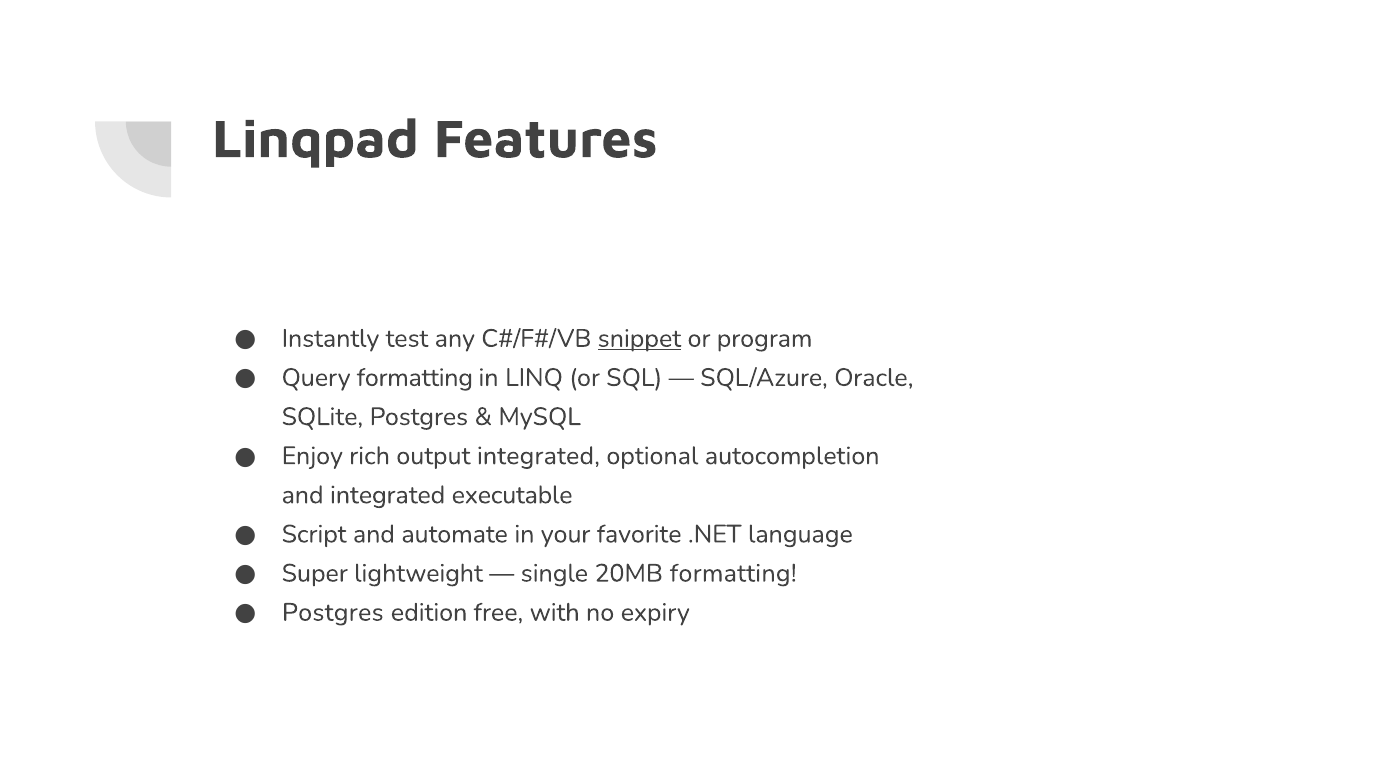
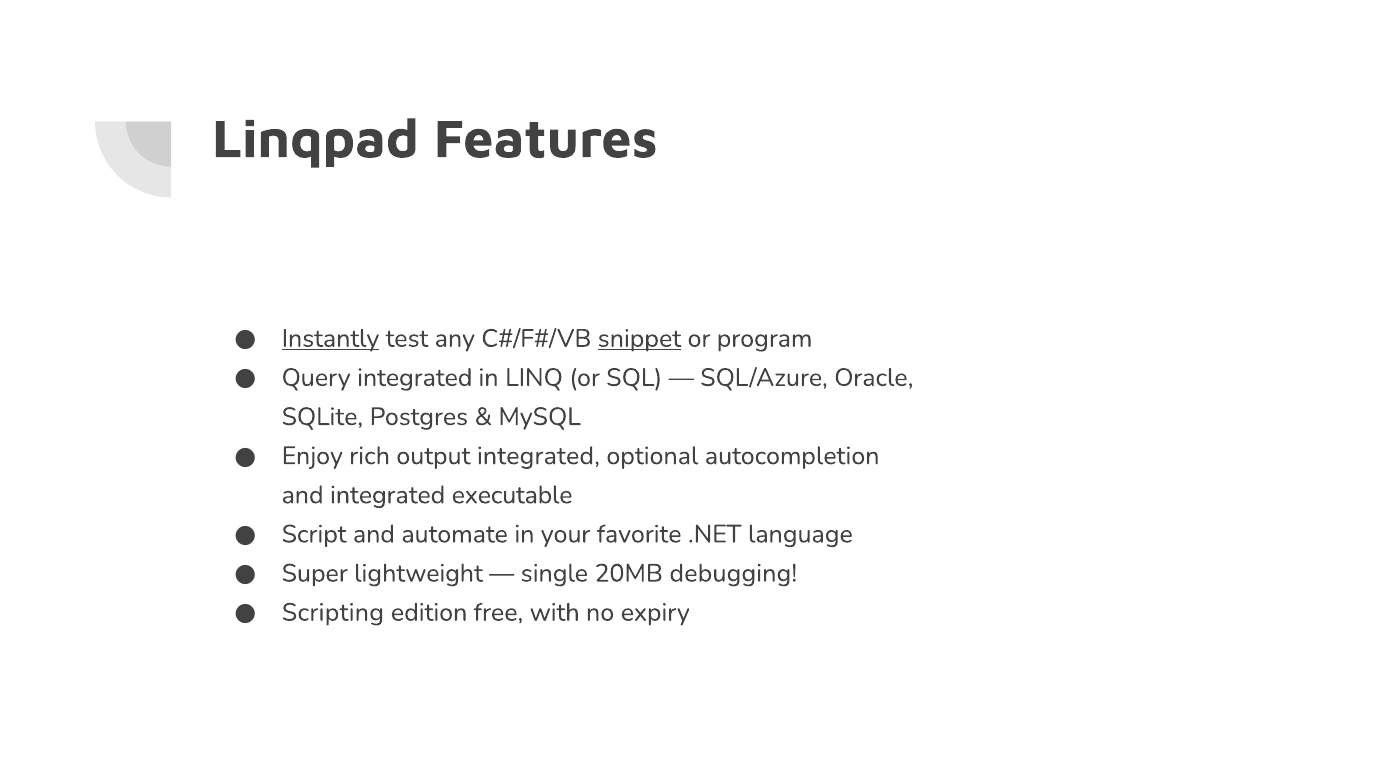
Instantly underline: none -> present (330, 338)
Query formatting: formatting -> integrated (415, 378)
20MB formatting: formatting -> debugging (733, 573)
Postgres: Postgres -> Scripting (333, 612)
